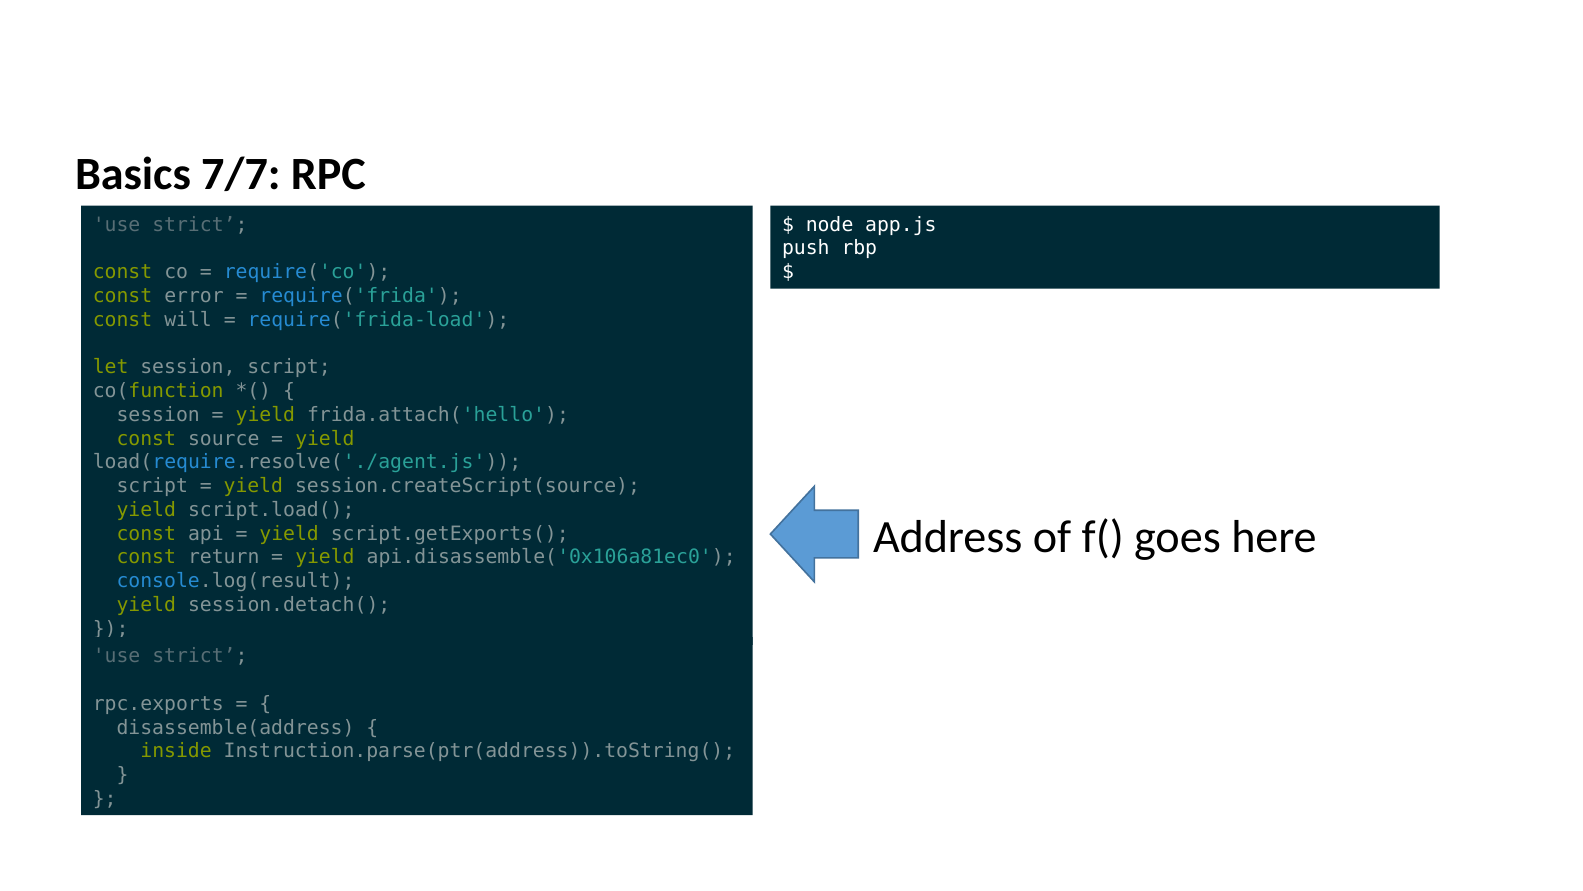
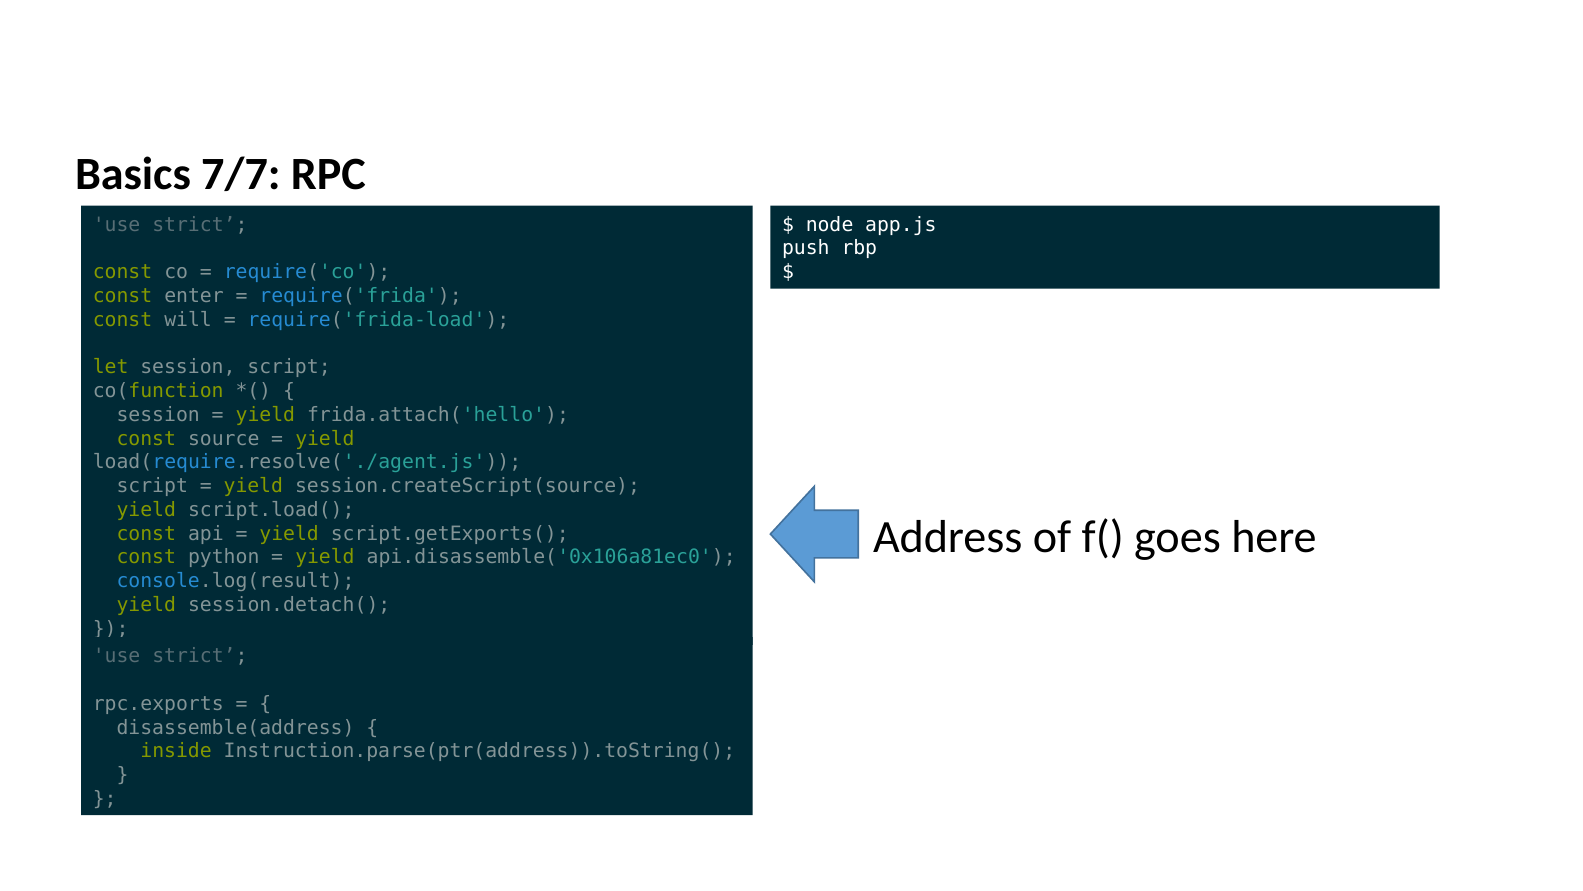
error: error -> enter (194, 296)
return: return -> python (224, 557)
